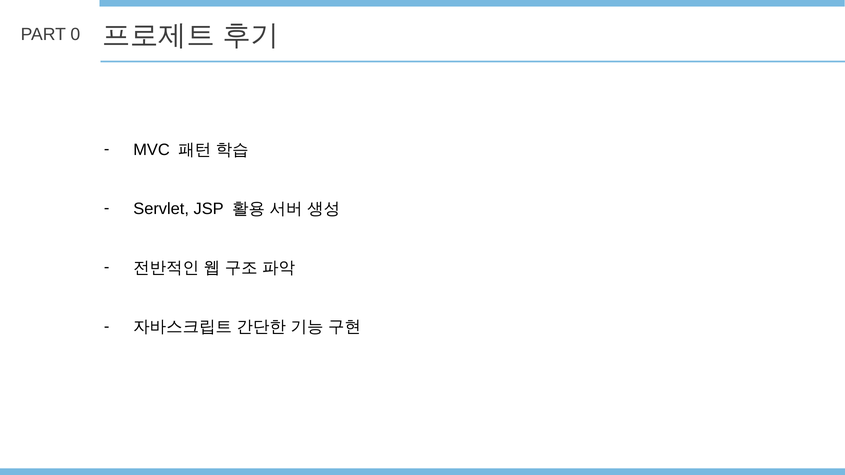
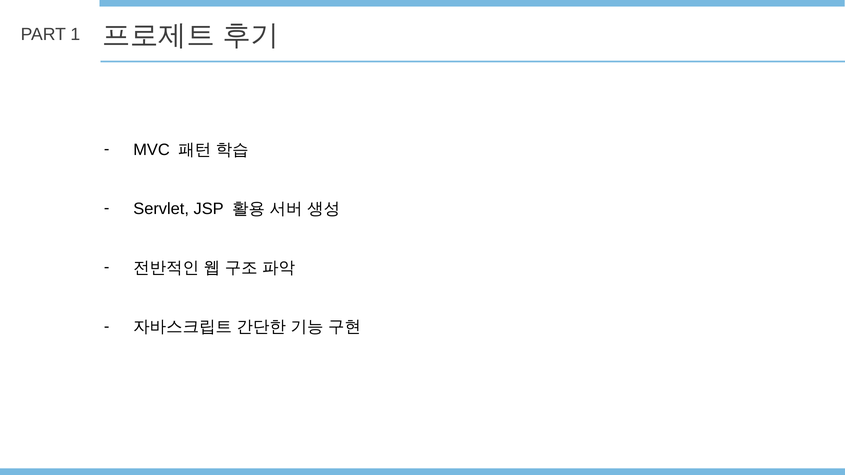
0: 0 -> 1 (75, 34)
